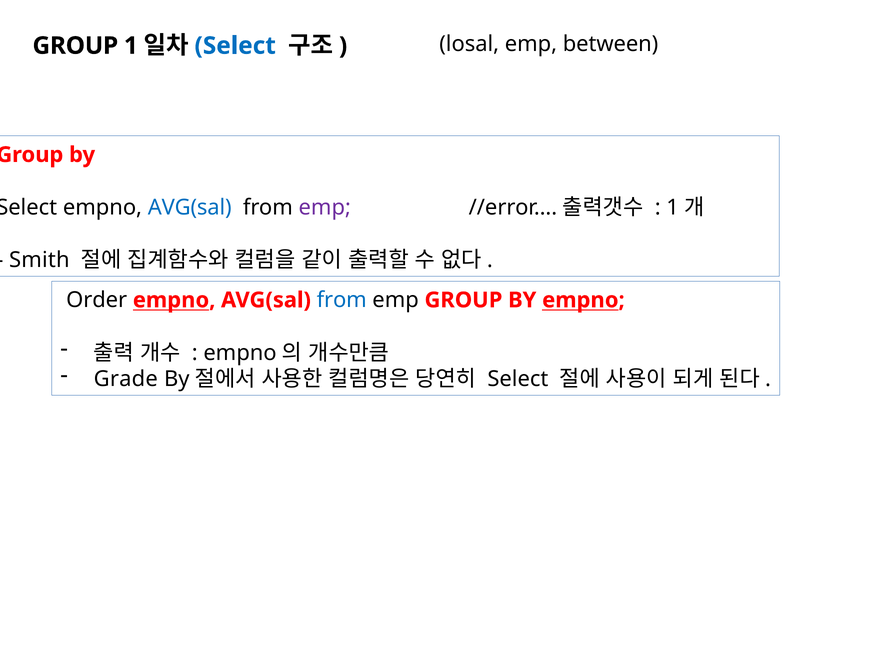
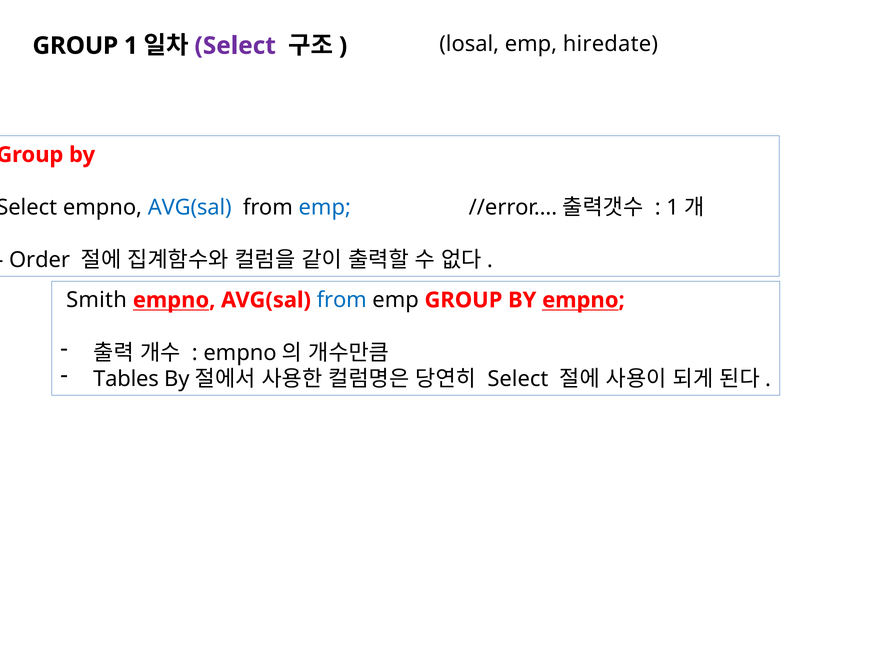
Select colour: blue -> purple (235, 46)
between: between -> hiredate (610, 44)
emp colour: purple -> blue (325, 208)
Smith: Smith -> Order (40, 260)
Order: Order -> Smith (97, 300)
Grade: Grade -> Tables (126, 379)
